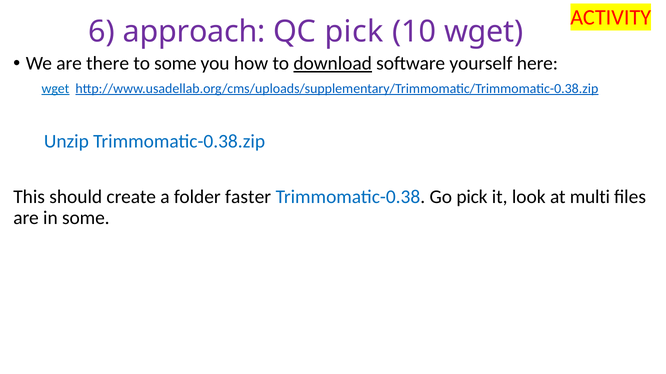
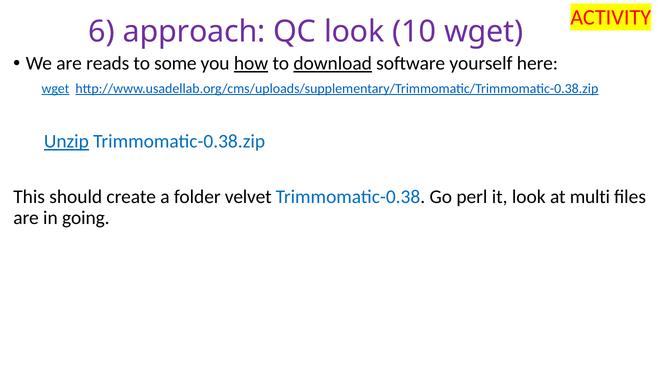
QC pick: pick -> look (354, 32)
there: there -> reads (108, 64)
how underline: none -> present (251, 64)
Unzip underline: none -> present (66, 142)
faster: faster -> velvet (248, 197)
Go pick: pick -> perl (472, 197)
in some: some -> going (86, 218)
